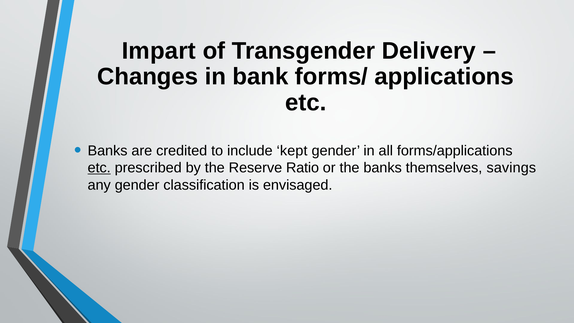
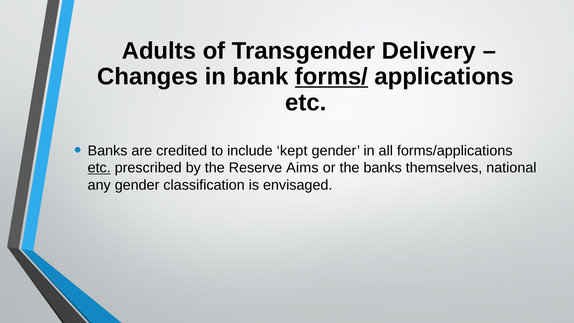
Impart: Impart -> Adults (159, 51)
forms/ underline: none -> present (331, 77)
Ratio: Ratio -> Aims (302, 168)
savings: savings -> national (511, 168)
